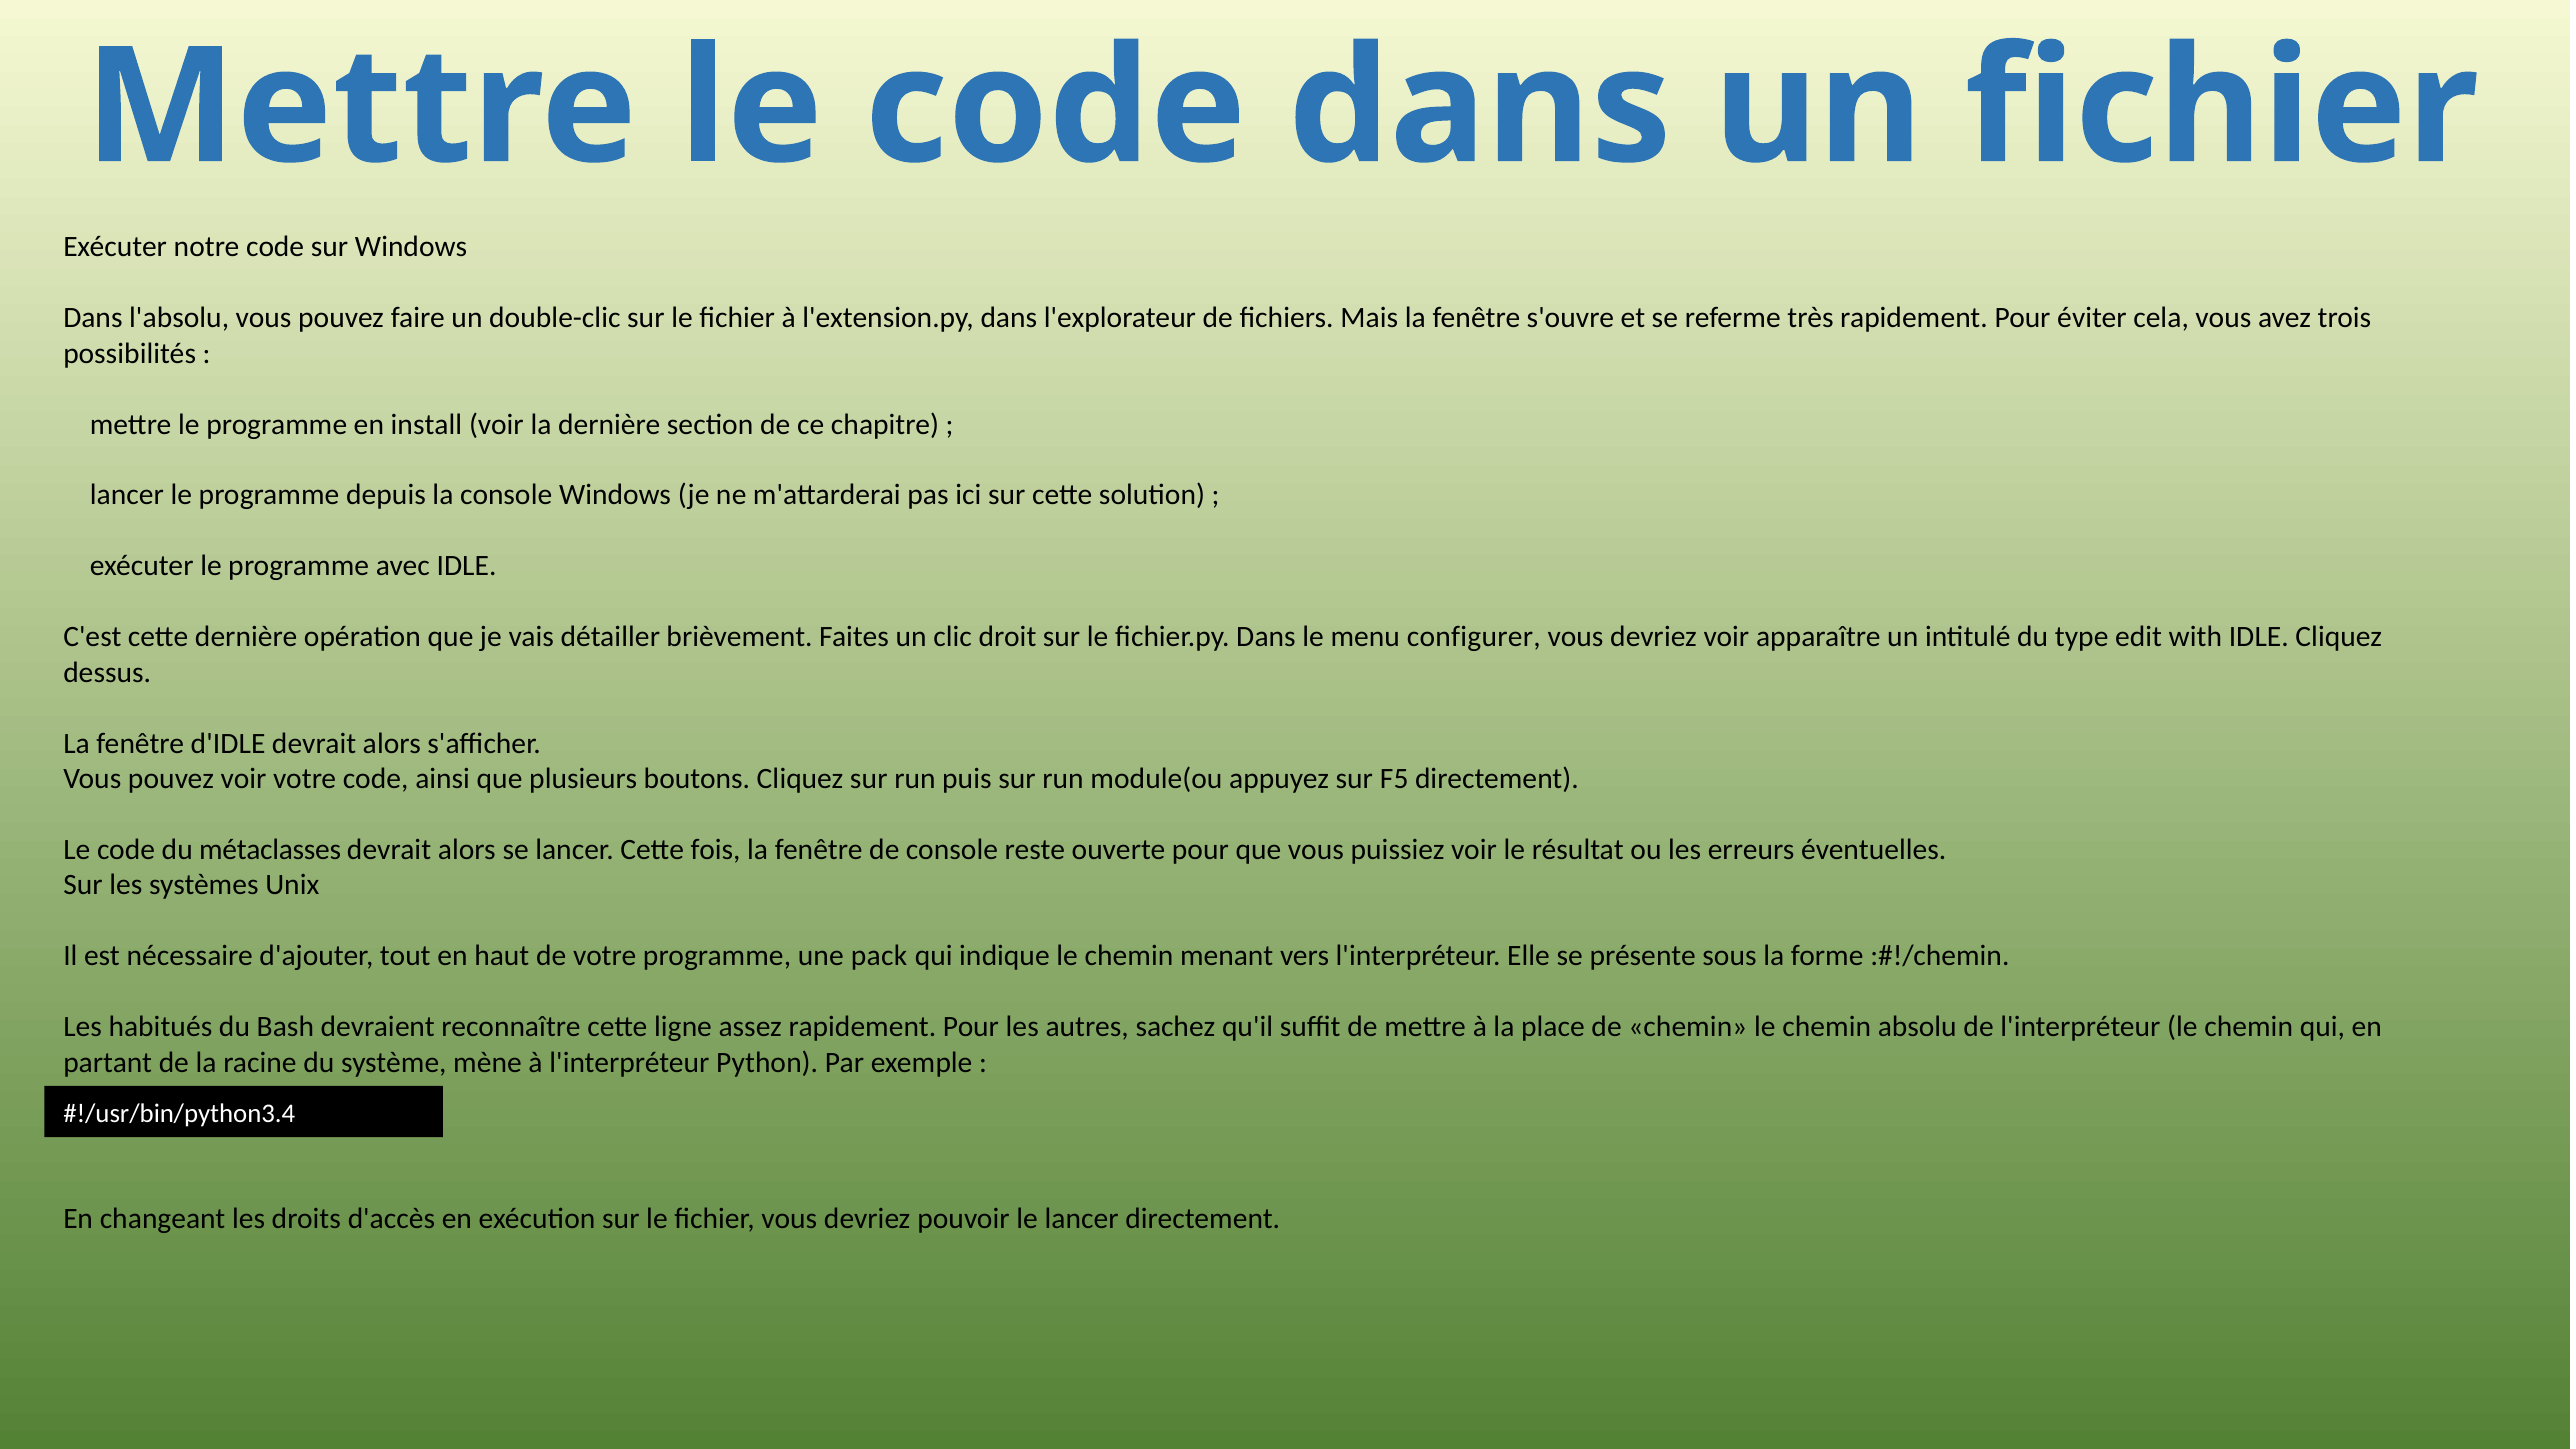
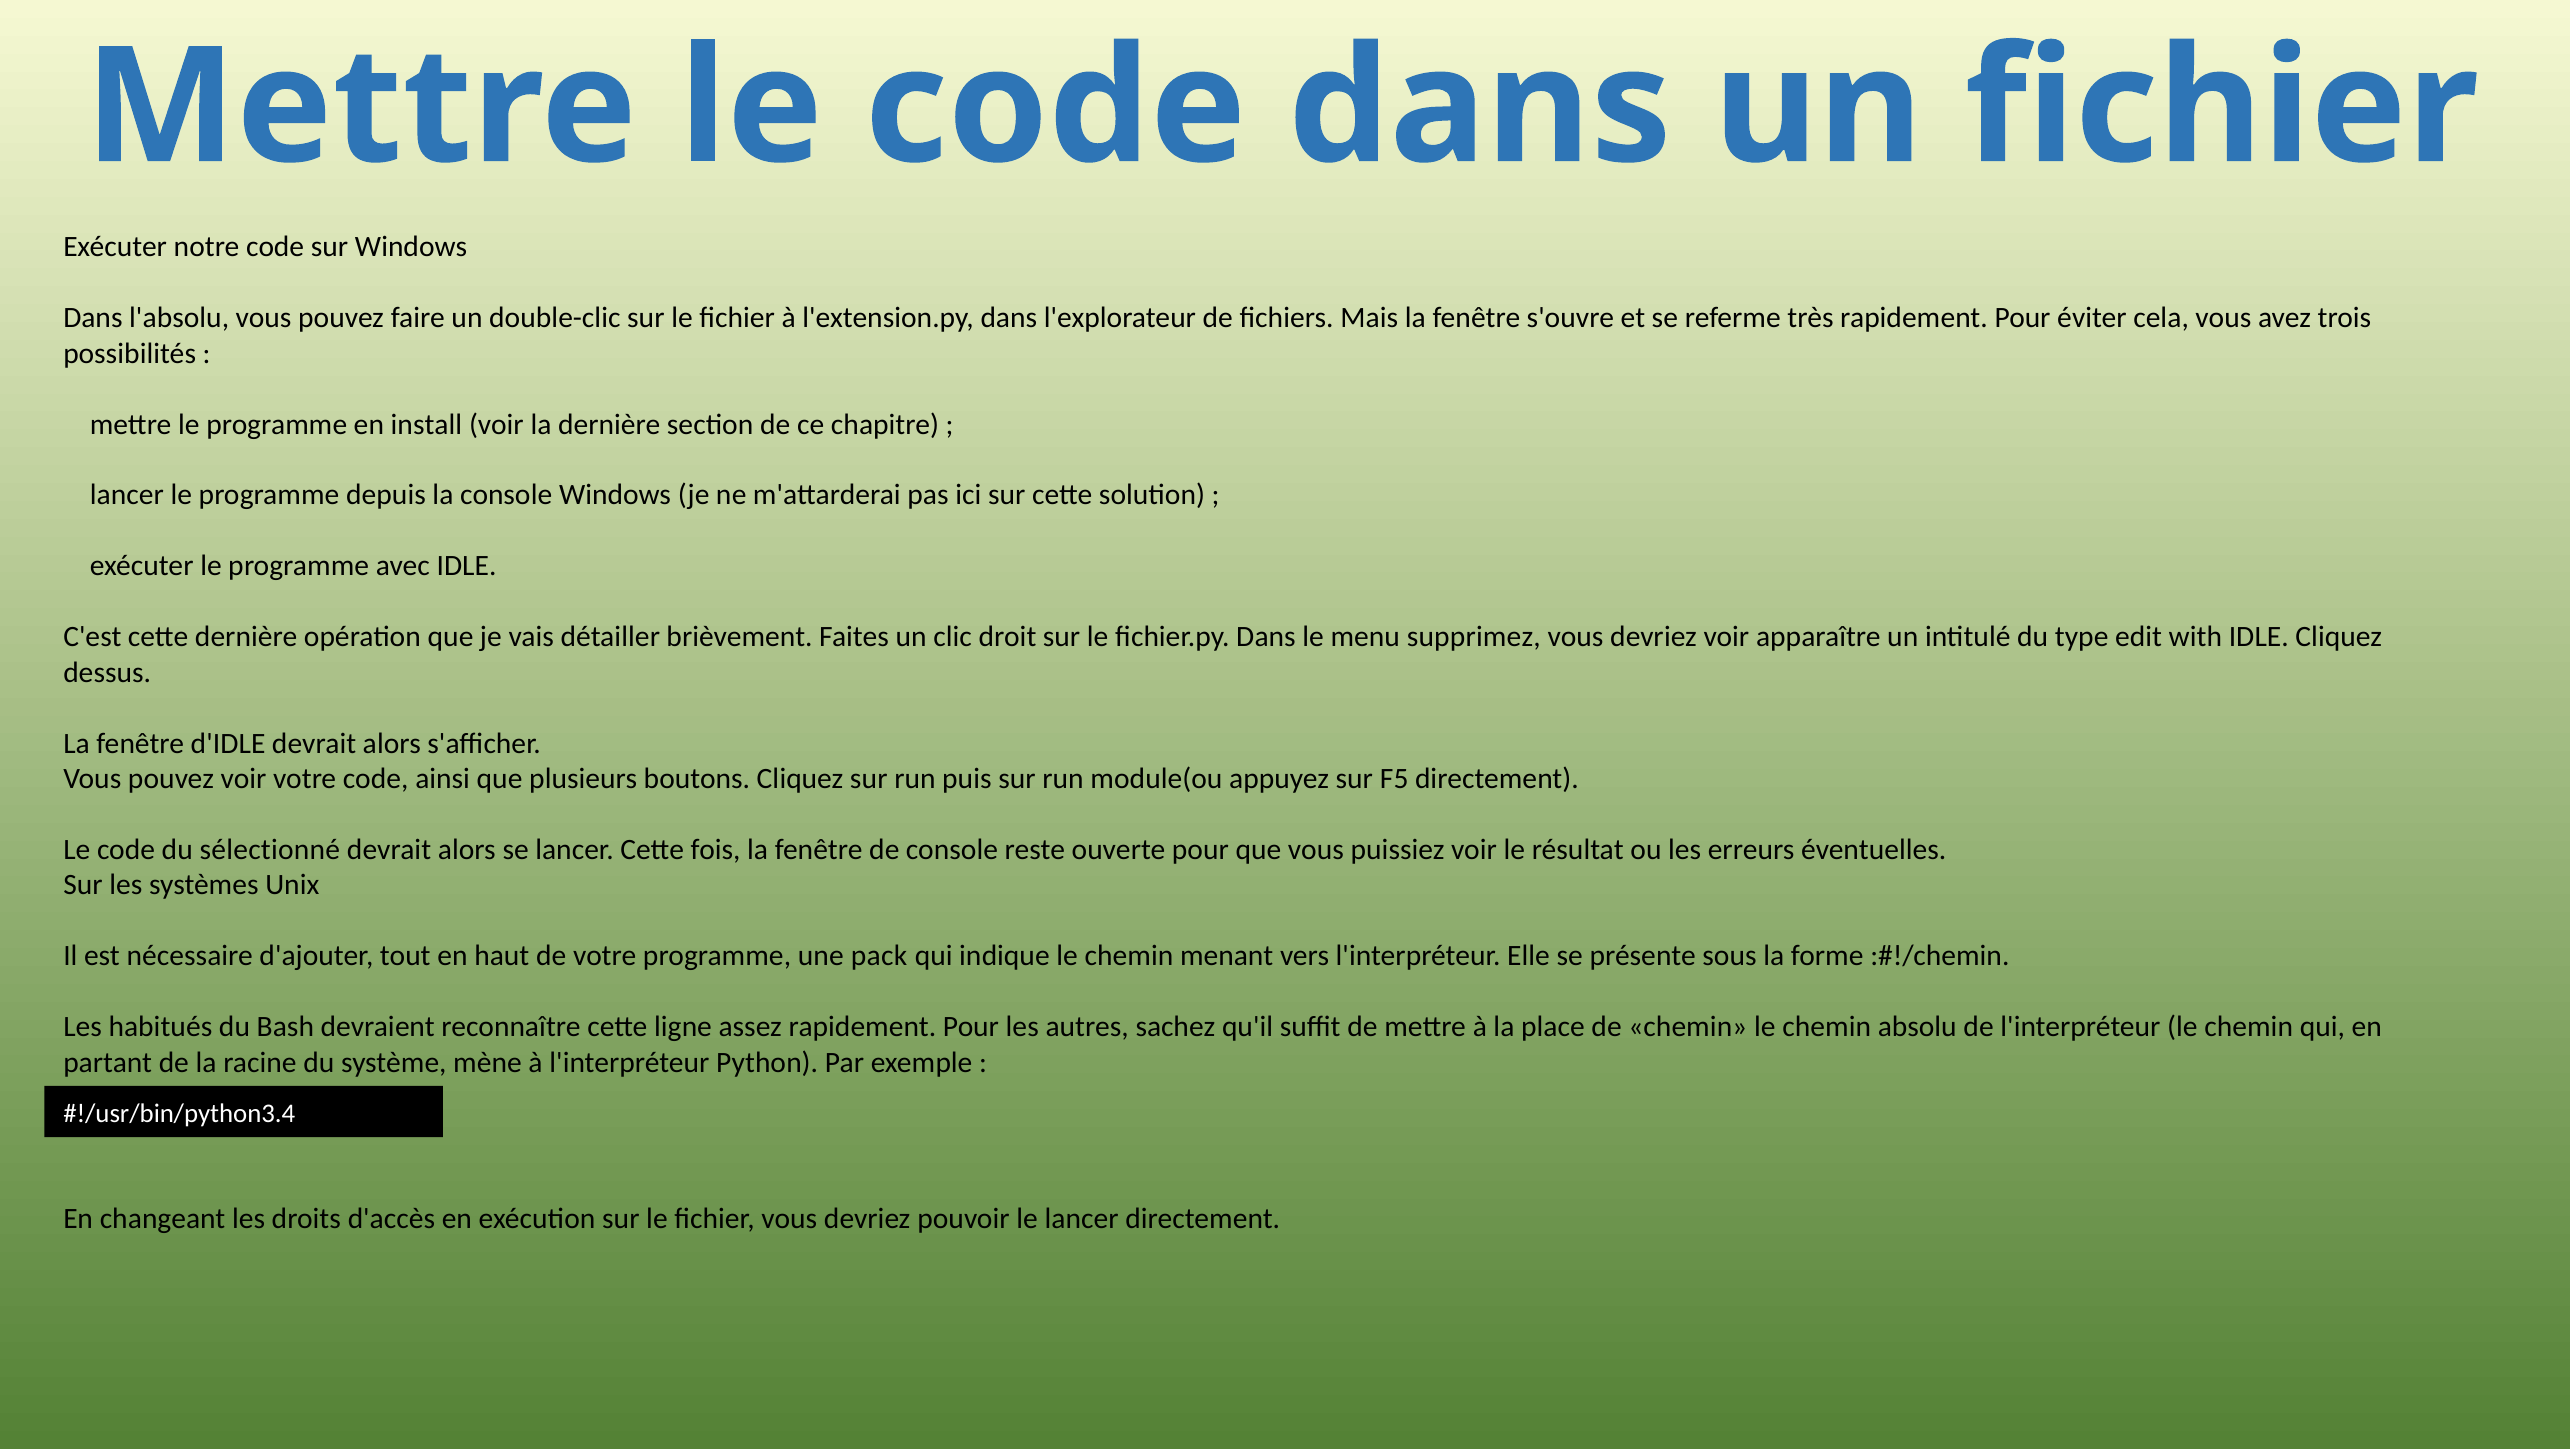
configurer: configurer -> supprimez (1474, 637)
métaclasses: métaclasses -> sélectionné (270, 850)
